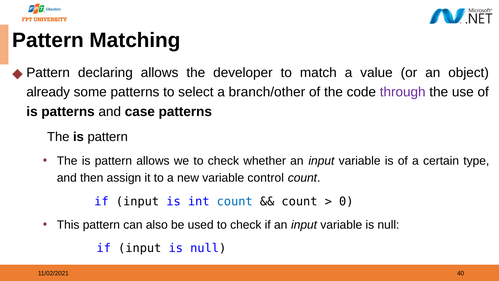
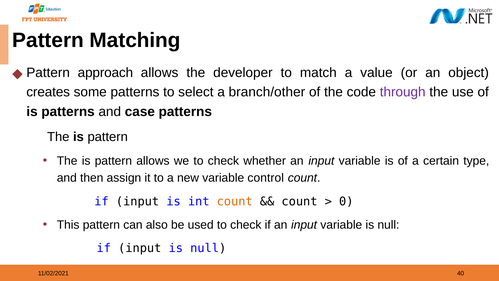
declaring: declaring -> approach (105, 73)
already: already -> creates (48, 92)
count colour: blue -> orange (235, 201)
